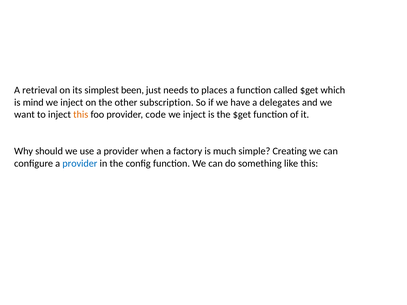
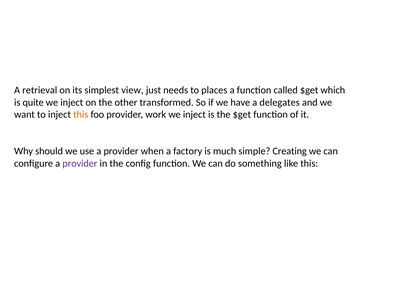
been: been -> view (132, 90)
mind: mind -> quite (33, 102)
subscription: subscription -> transformed (167, 102)
code: code -> work (156, 115)
provider colour: blue -> purple (80, 163)
